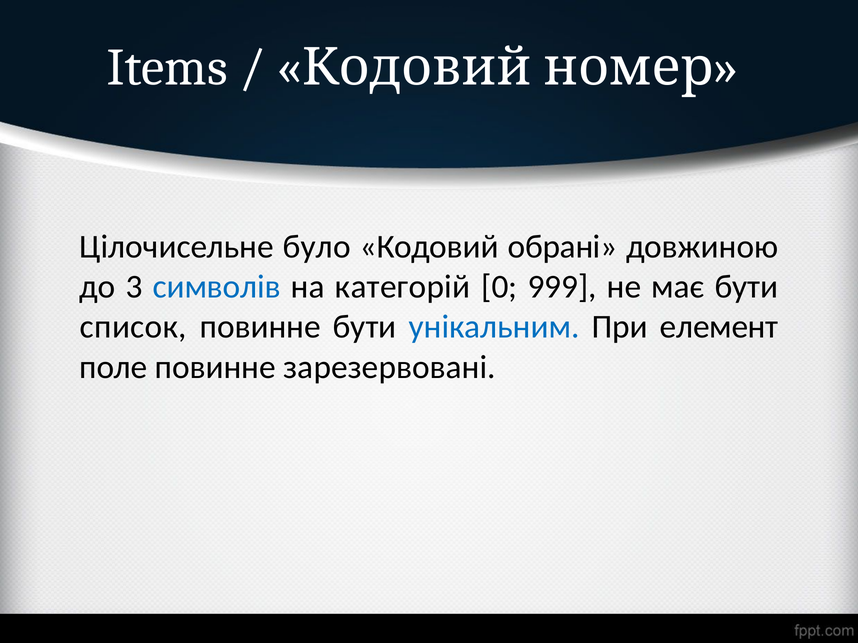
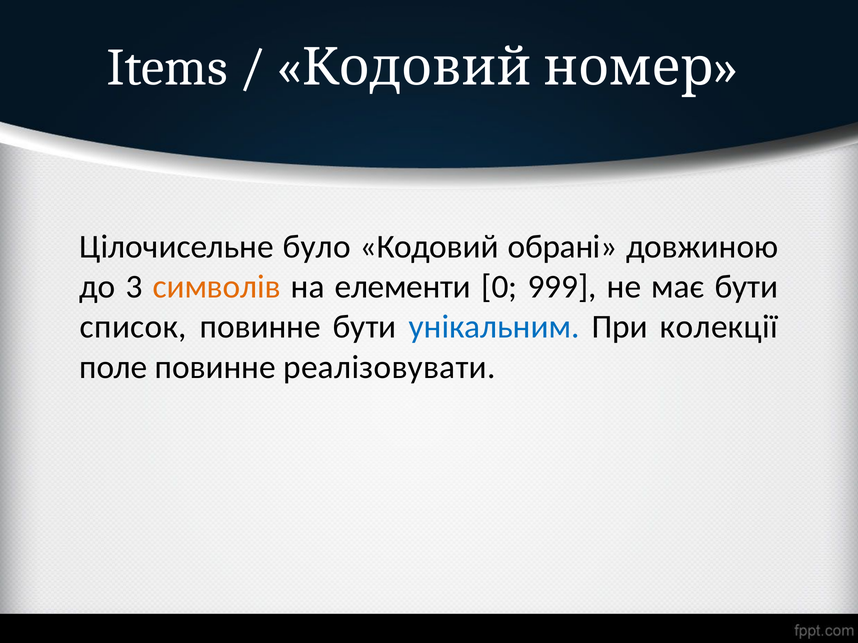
символів colour: blue -> orange (217, 287)
категорій: категорій -> елементи (403, 287)
елемент: елемент -> колекції (719, 327)
зарезервовані: зарезервовані -> реалізовувати (389, 367)
